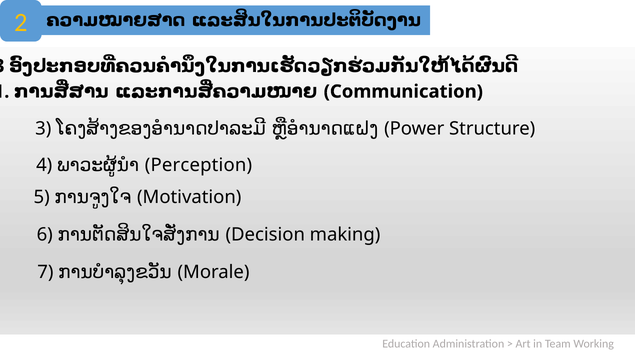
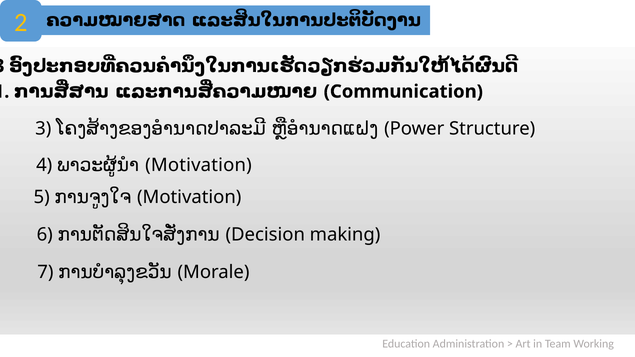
Perception: Perception -> Motivation (198, 165)
